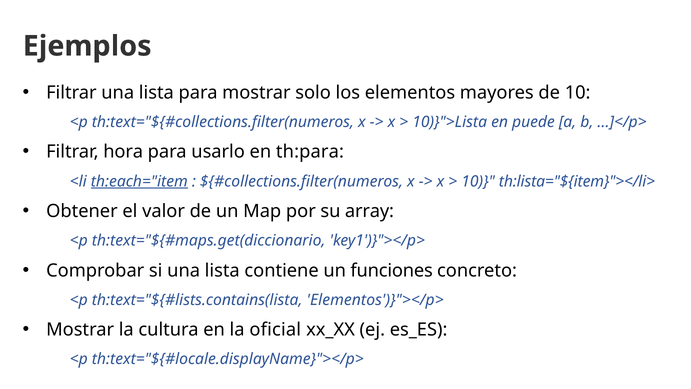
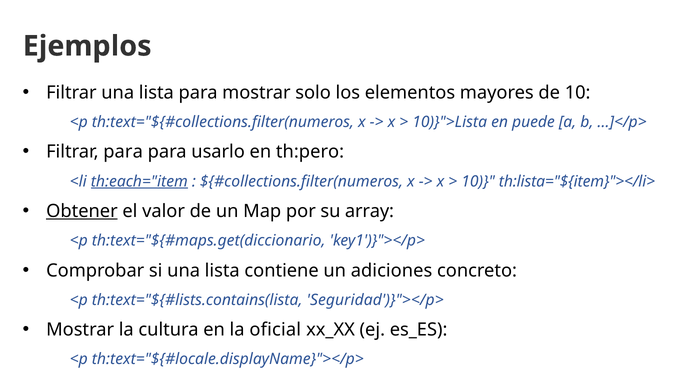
Filtrar hora: hora -> para (123, 152)
th:para: th:para -> th:pero (310, 152)
Obtener underline: none -> present (82, 211)
funciones: funciones -> adiciones (392, 270)
Elementos')}"></p>: Elementos')}"></p> -> Seguridad')}"></p> (375, 300)
